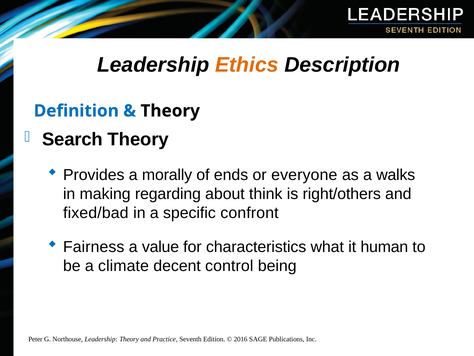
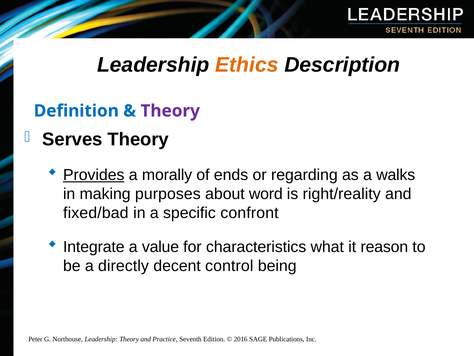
Theory colour: black -> purple (170, 111)
Search: Search -> Serves (72, 139)
Provides underline: none -> present (94, 175)
everyone: everyone -> regarding (304, 175)
regarding: regarding -> purposes (168, 194)
think: think -> word (266, 194)
right/others: right/others -> right/reality (342, 194)
Fairness: Fairness -> Integrate (94, 247)
human: human -> reason (384, 247)
climate: climate -> directly (123, 265)
